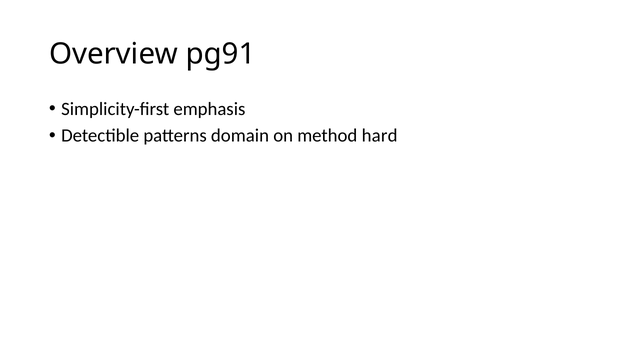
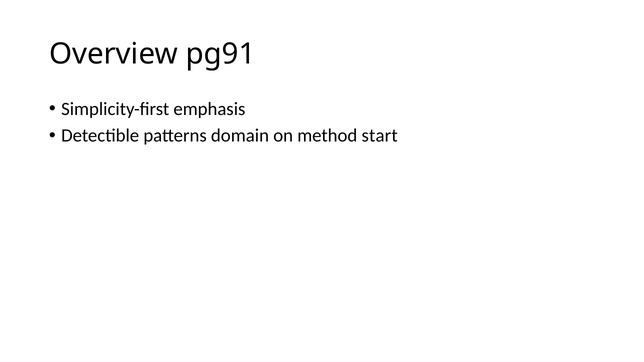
hard: hard -> start (380, 136)
